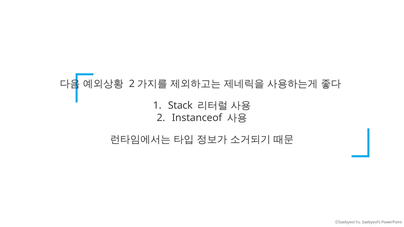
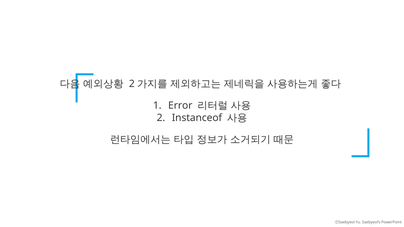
Stack: Stack -> Error (180, 106)
